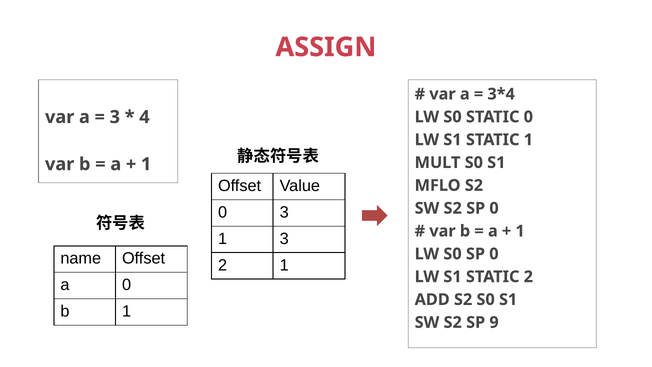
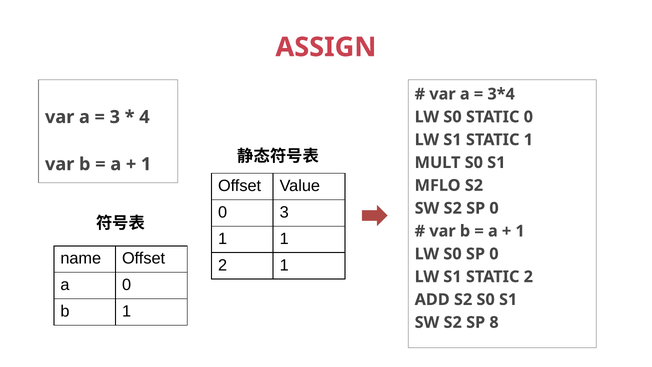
1 3: 3 -> 1 (284, 239)
9: 9 -> 8 (494, 322)
